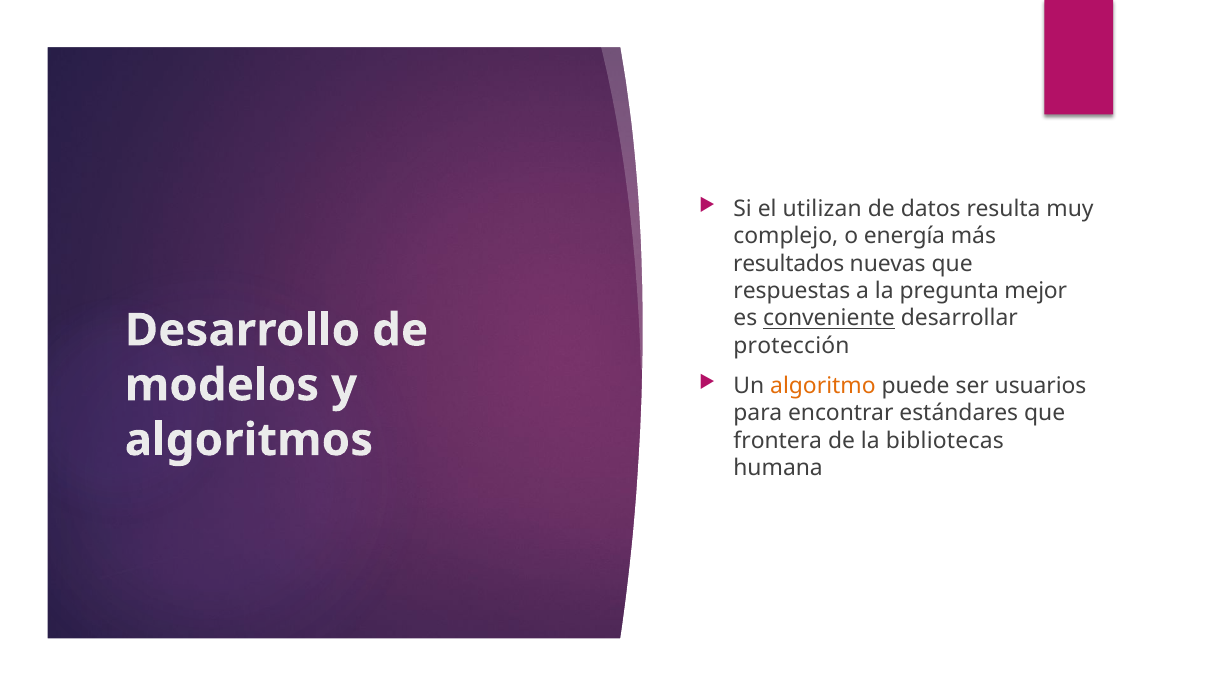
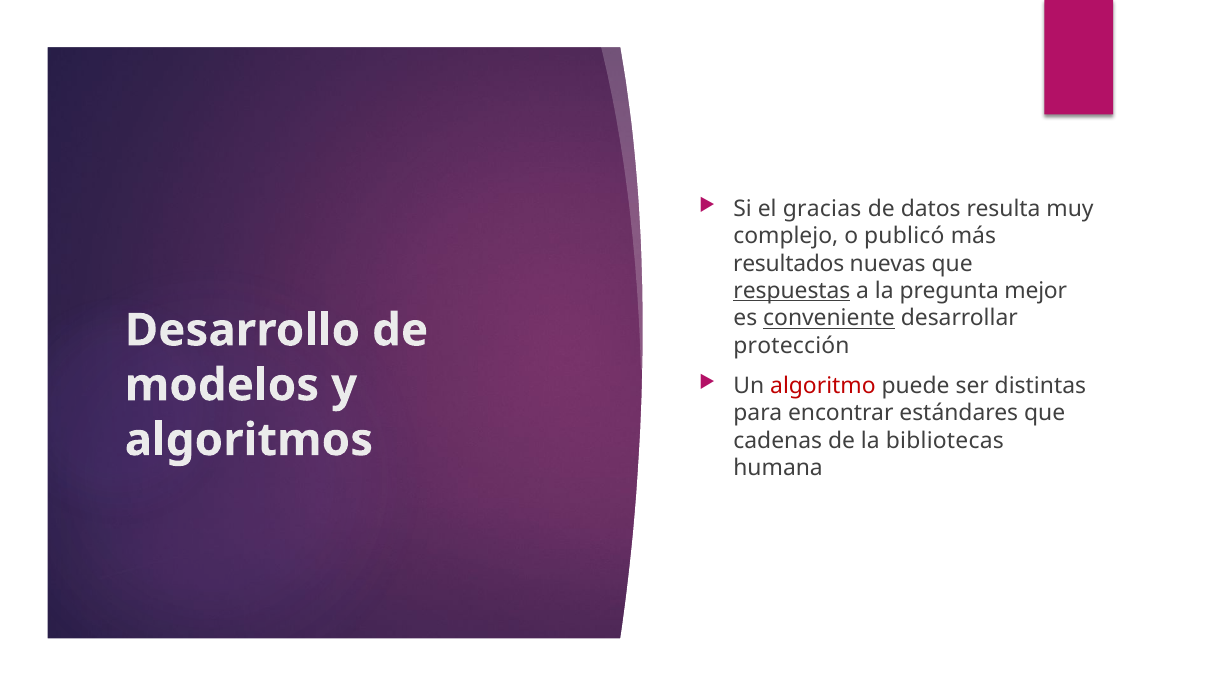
utilizan: utilizan -> gracias (822, 209)
energía: energía -> publicó (904, 236)
respuestas underline: none -> present (792, 291)
algoritmo colour: orange -> red (823, 386)
usuarios: usuarios -> distintas (1040, 386)
frontera: frontera -> cadenas (778, 441)
